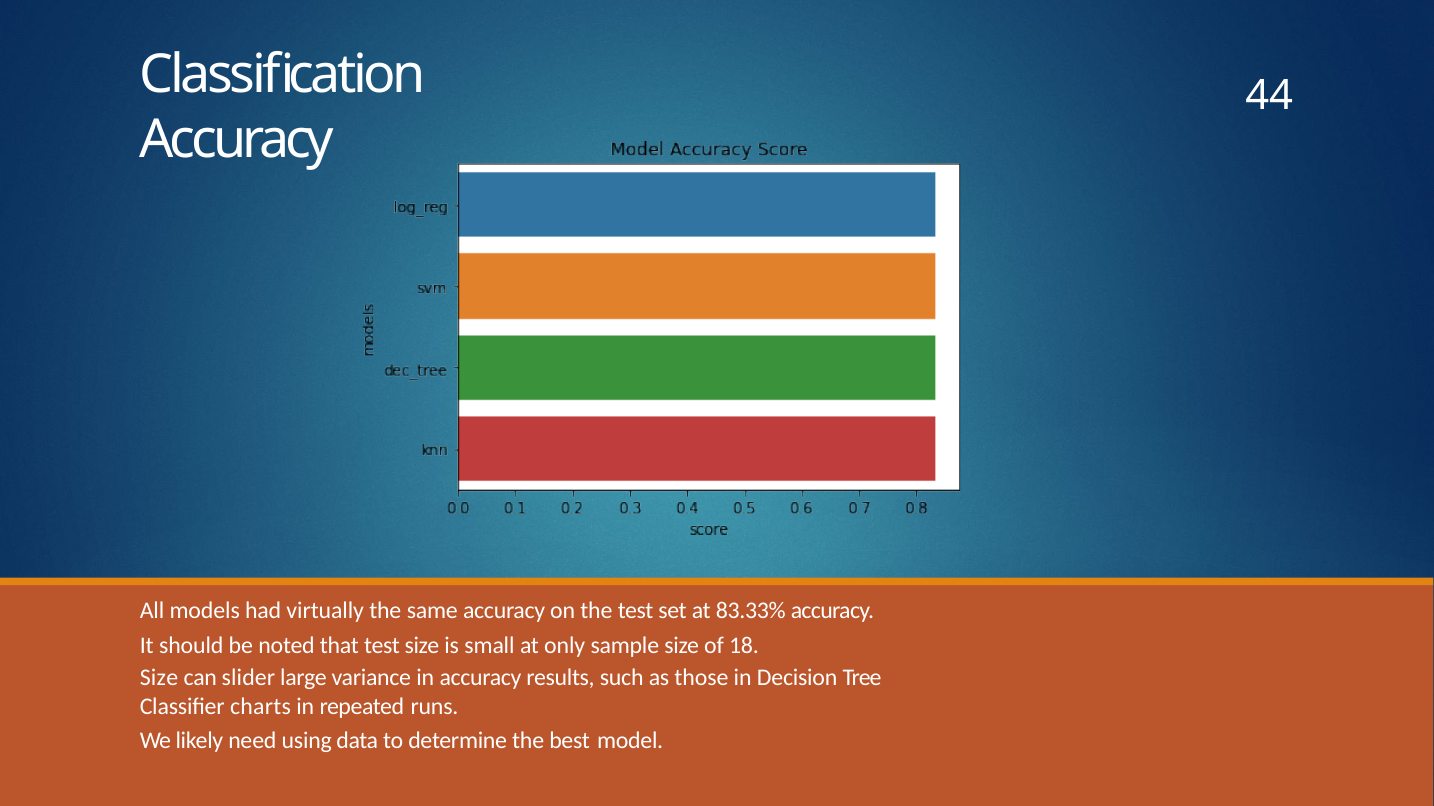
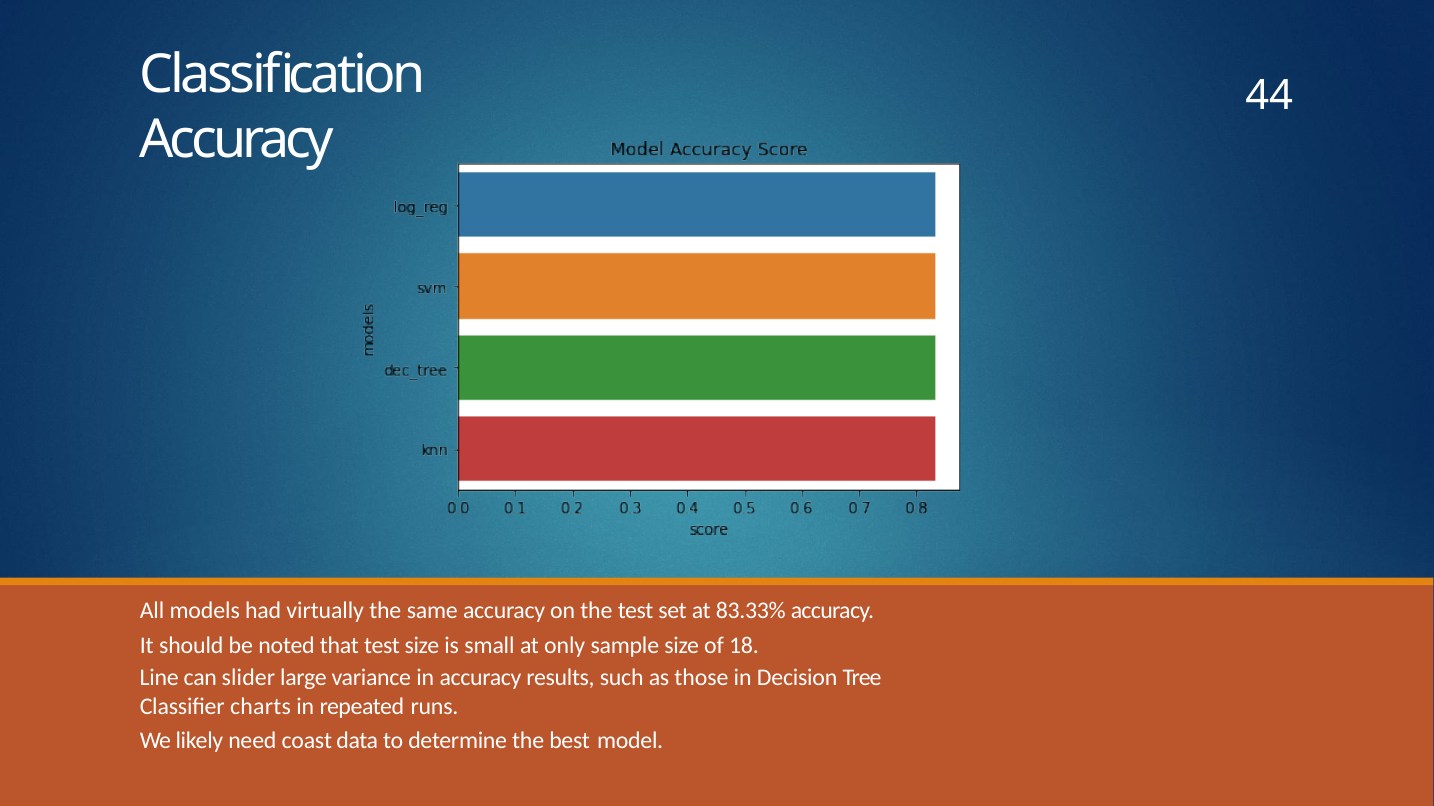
Size: Size -> Line (159, 678)
using: using -> coast (307, 741)
